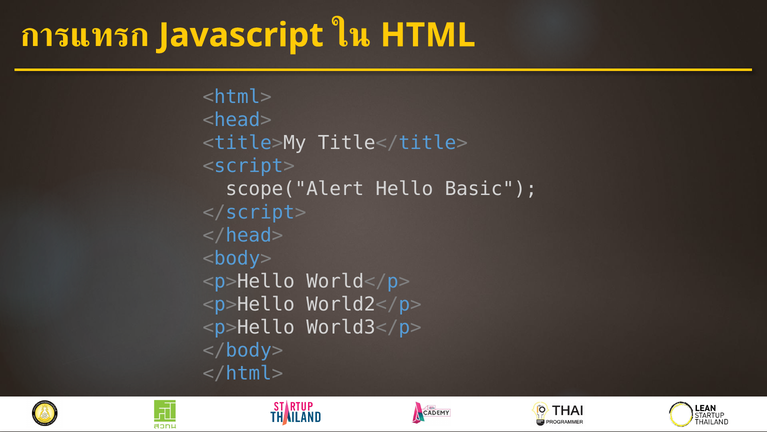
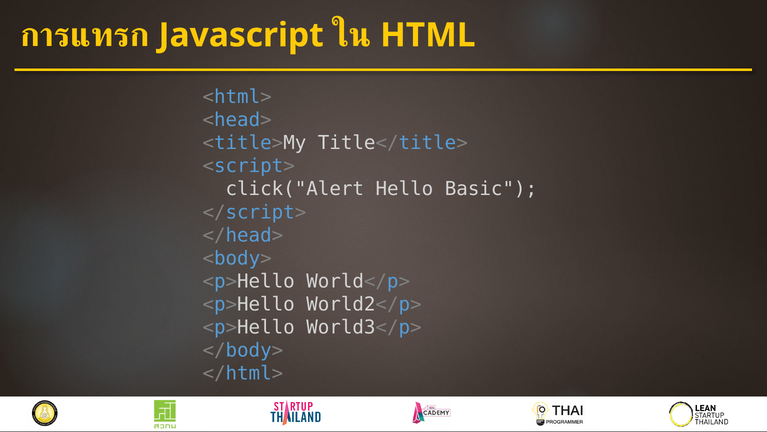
scope("Alert: scope("Alert -> click("Alert (295, 189)
